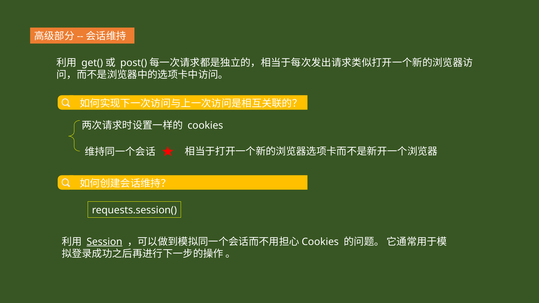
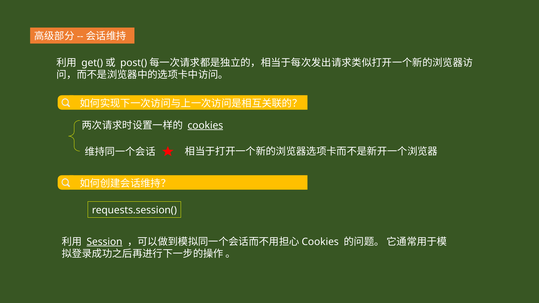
cookies underline: none -> present (205, 125)
